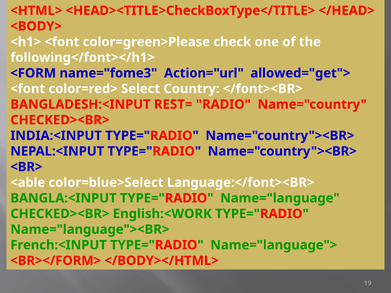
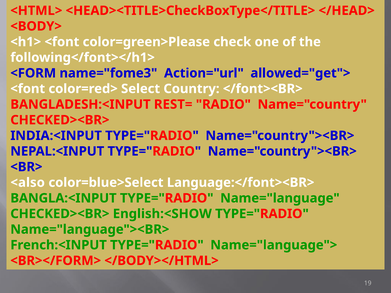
<able: <able -> <also (28, 183)
English:<WORK: English:<WORK -> English:<SHOW (162, 214)
